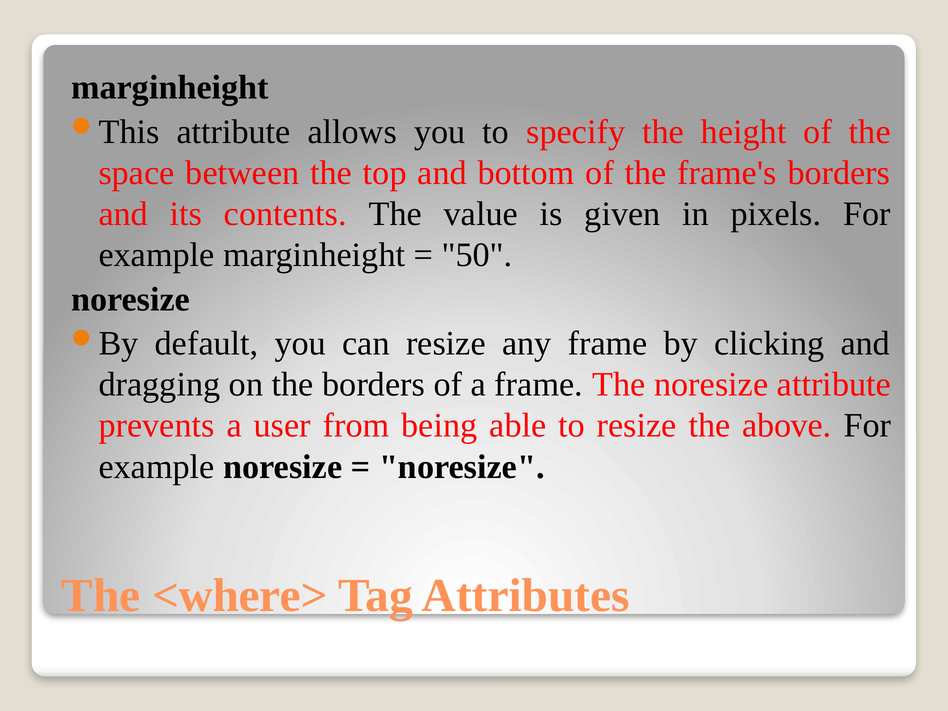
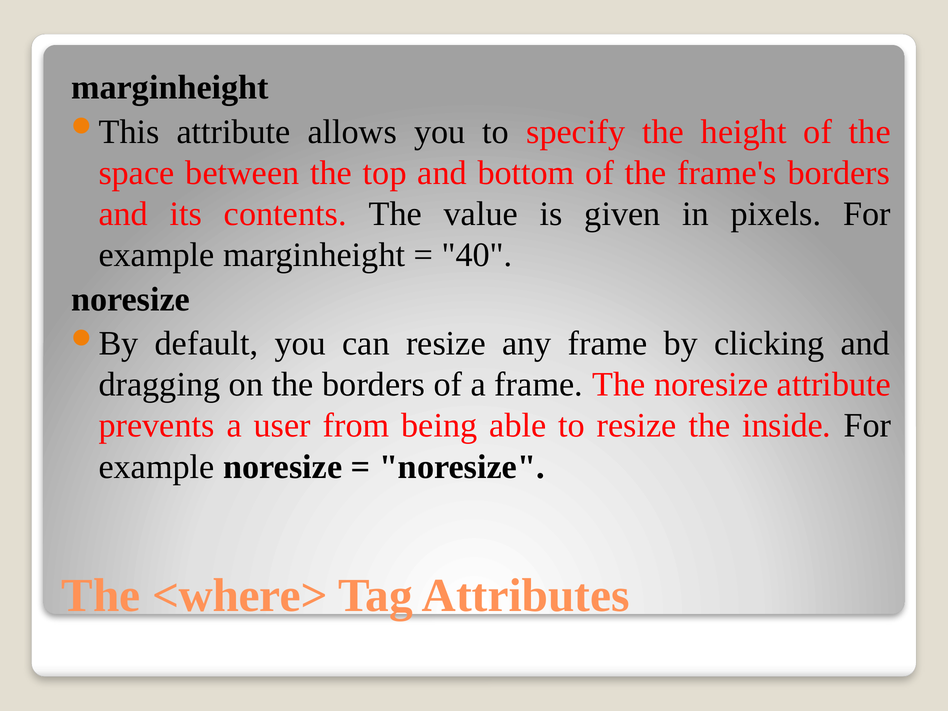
50: 50 -> 40 (477, 255)
above: above -> inside (787, 426)
